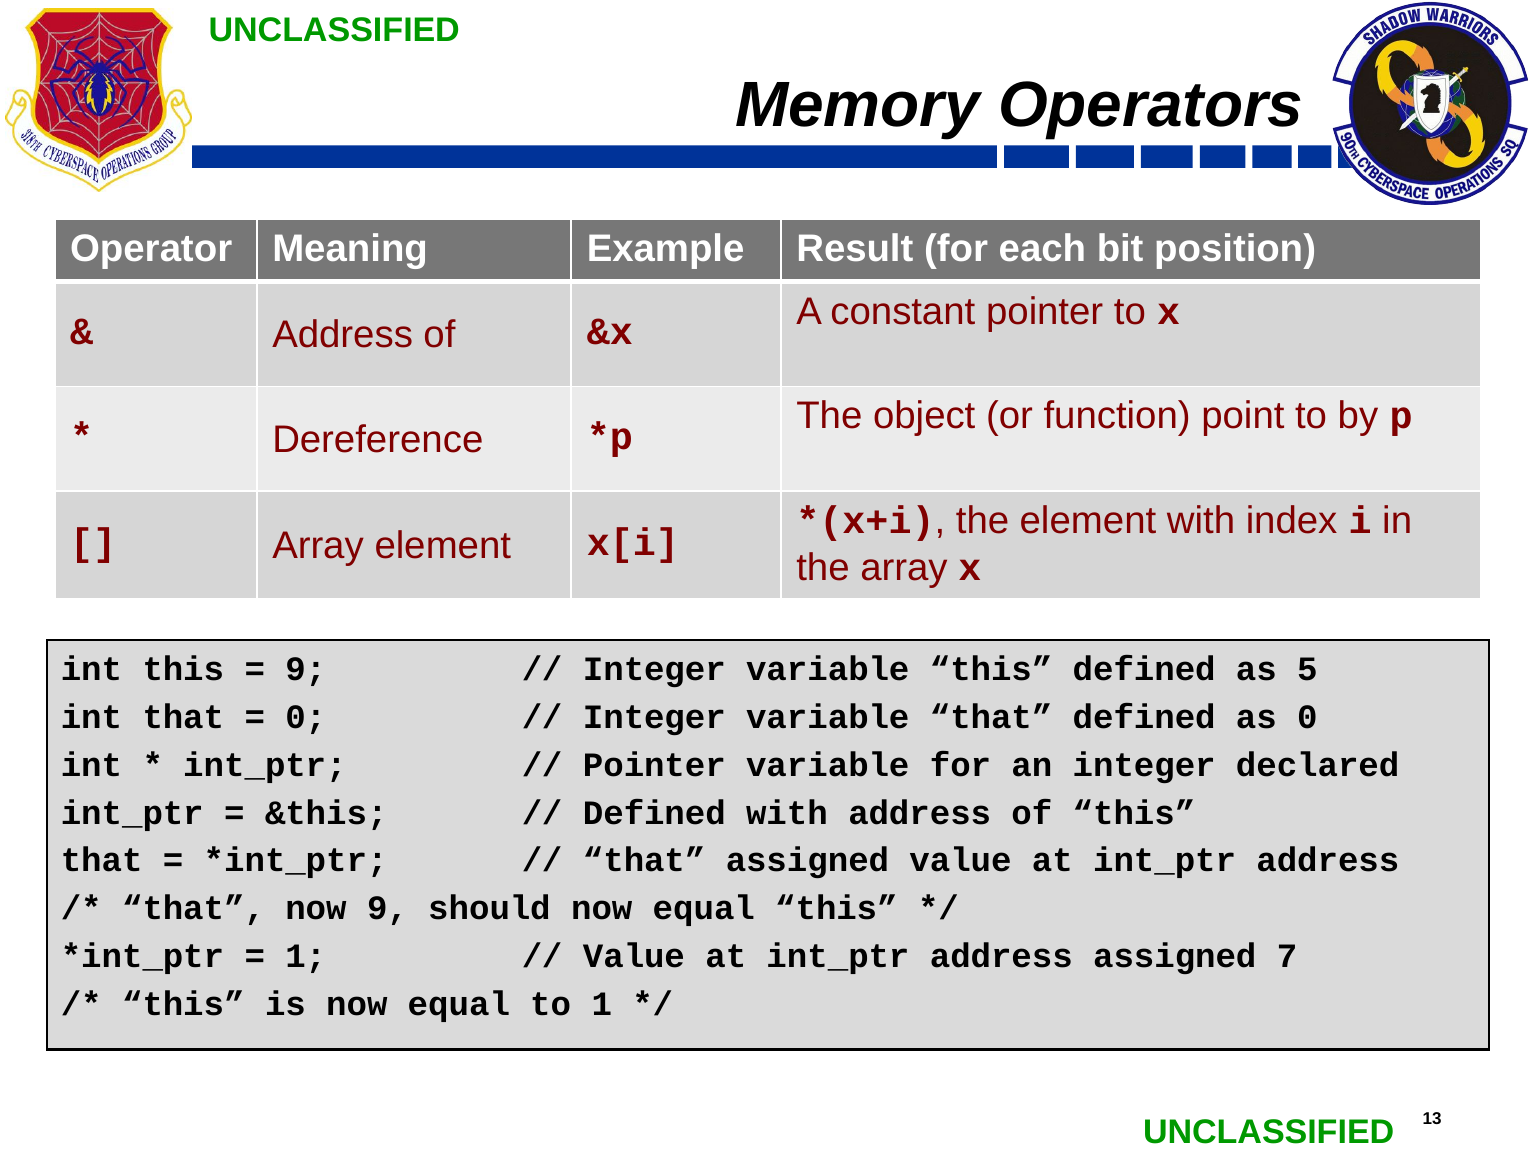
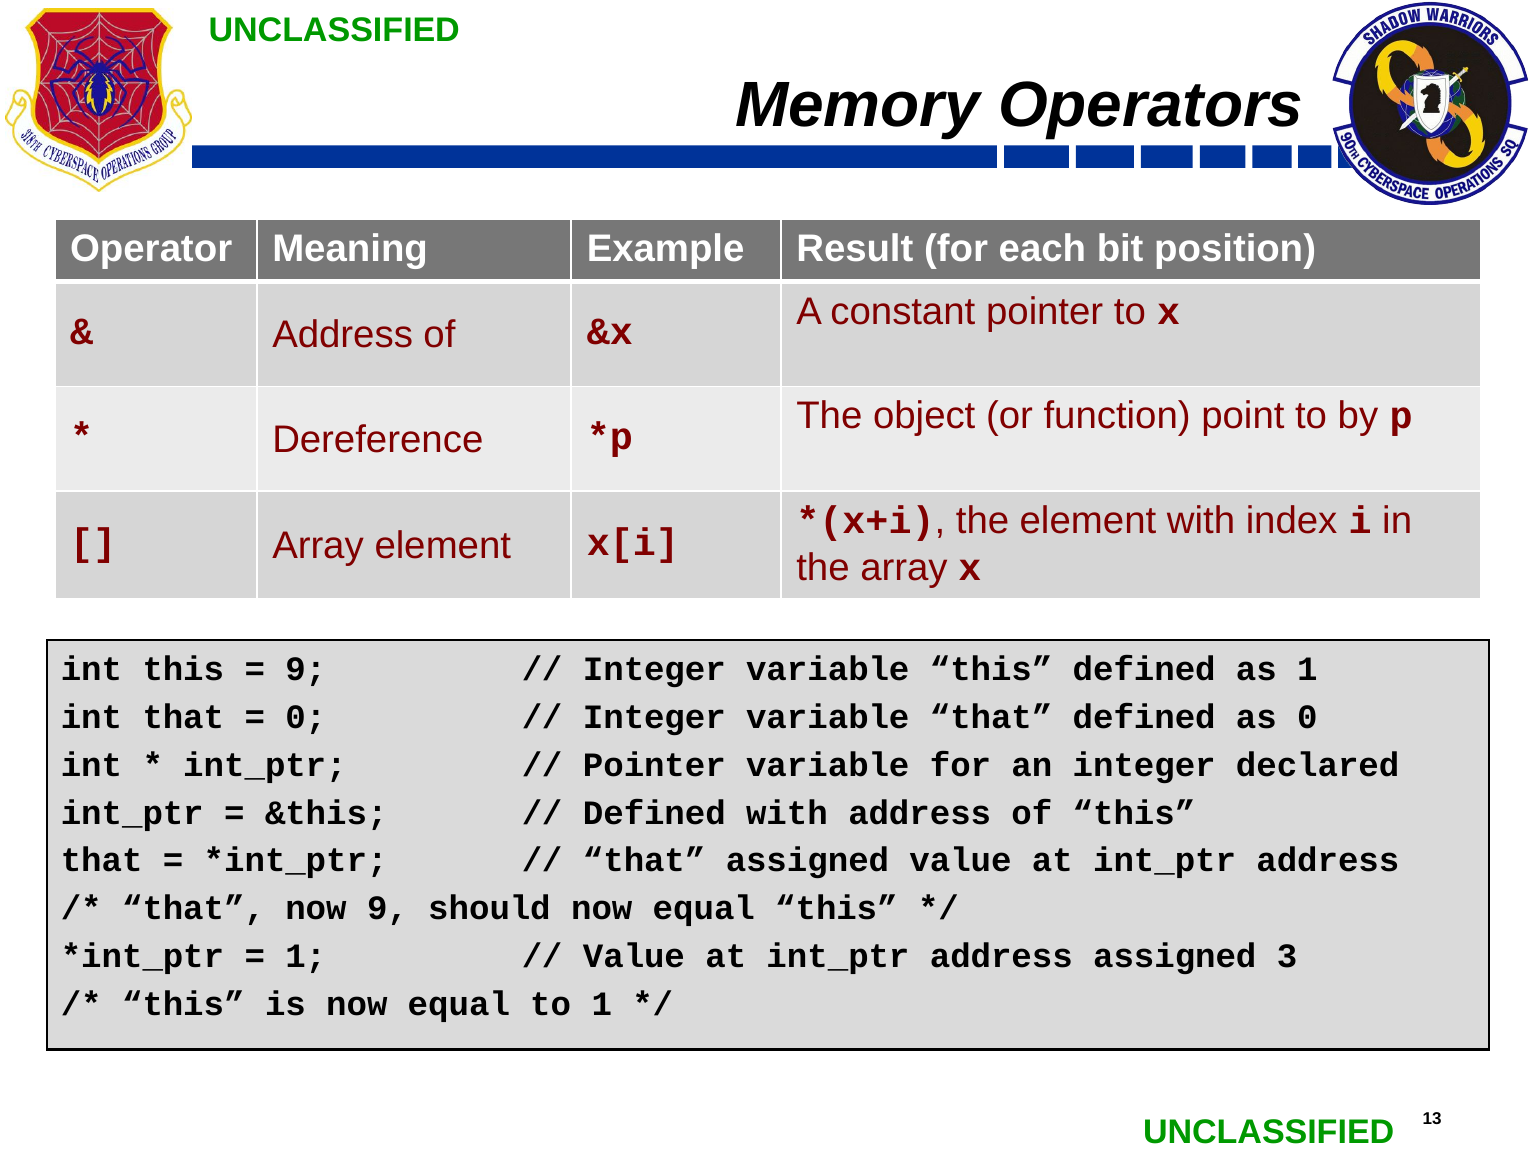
as 5: 5 -> 1 (1307, 669)
7: 7 -> 3 (1287, 956)
